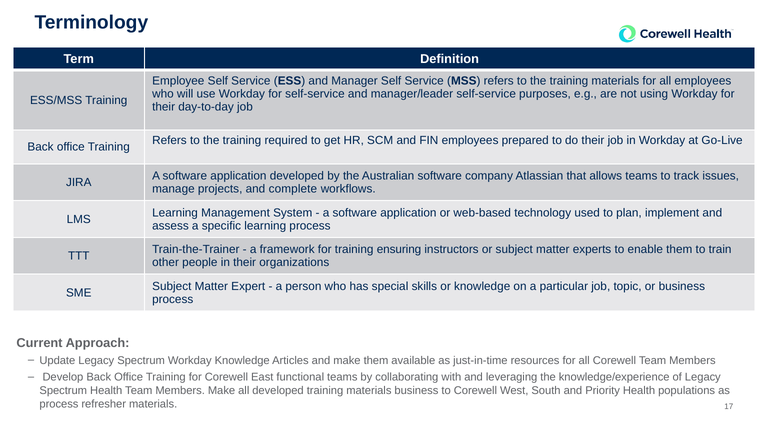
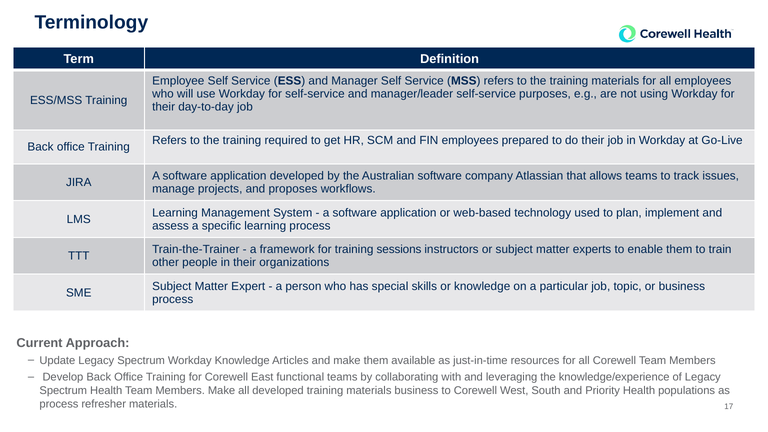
complete: complete -> proposes (293, 189)
ensuring: ensuring -> sessions (399, 249)
